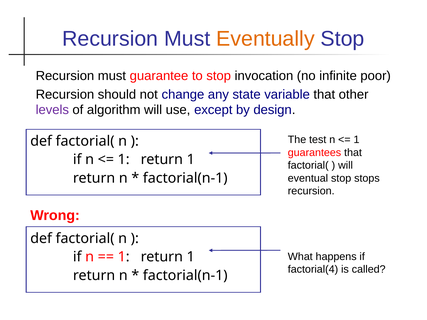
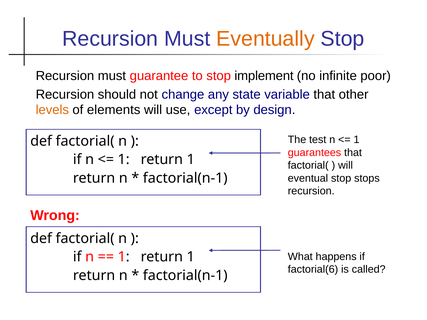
invocation: invocation -> implement (264, 76)
levels colour: purple -> orange (52, 110)
algorithm: algorithm -> elements (114, 110)
factorial(4: factorial(4 -> factorial(6 (313, 270)
